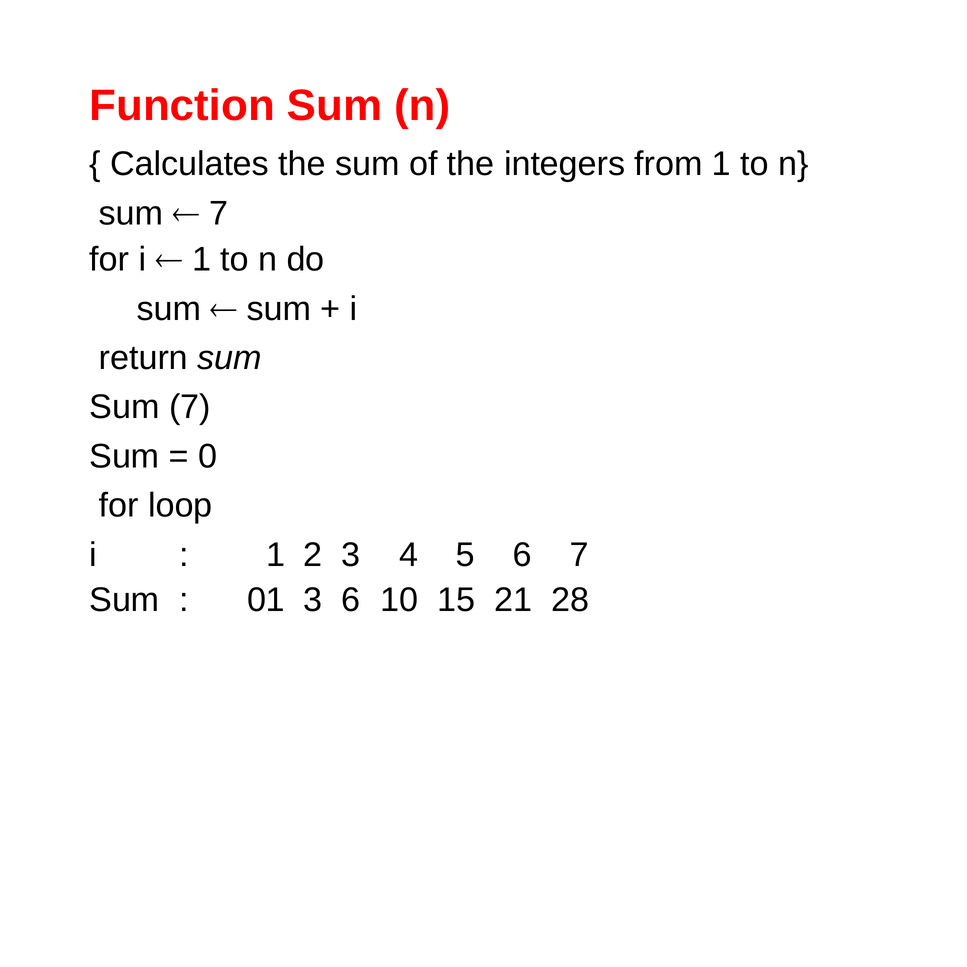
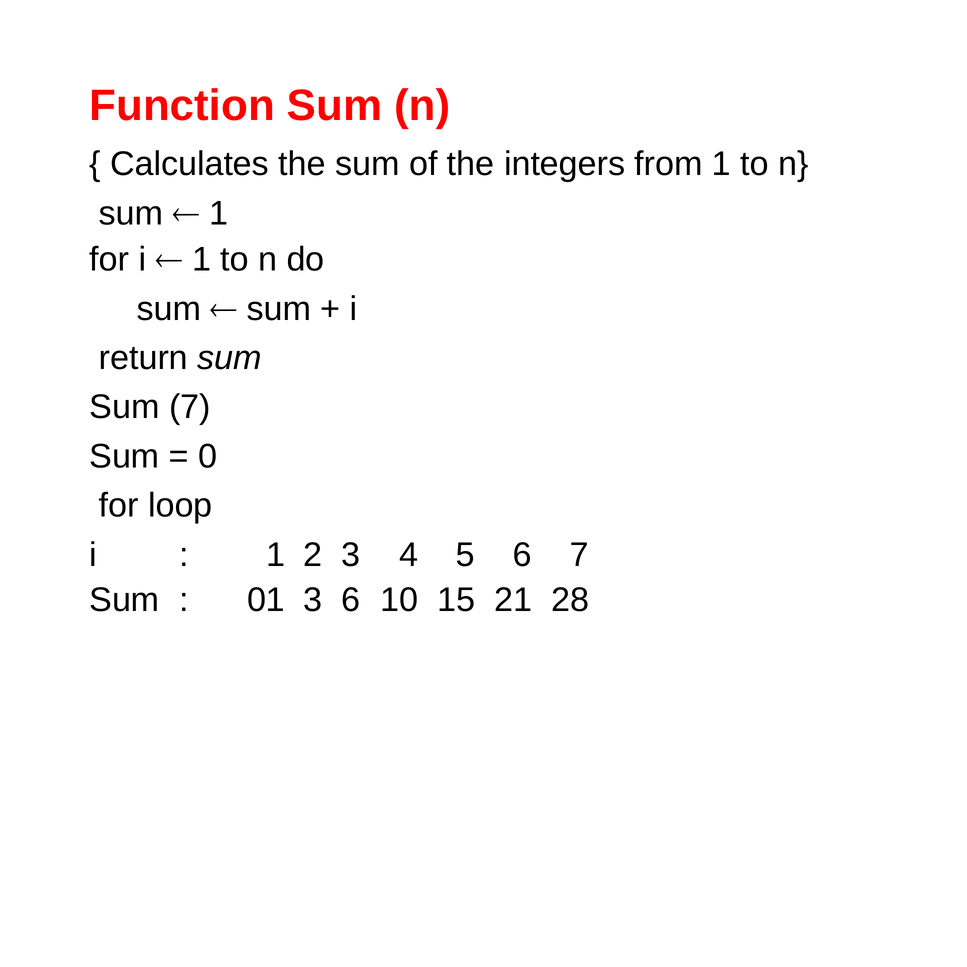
7: 7 -> 1 (219, 213)
